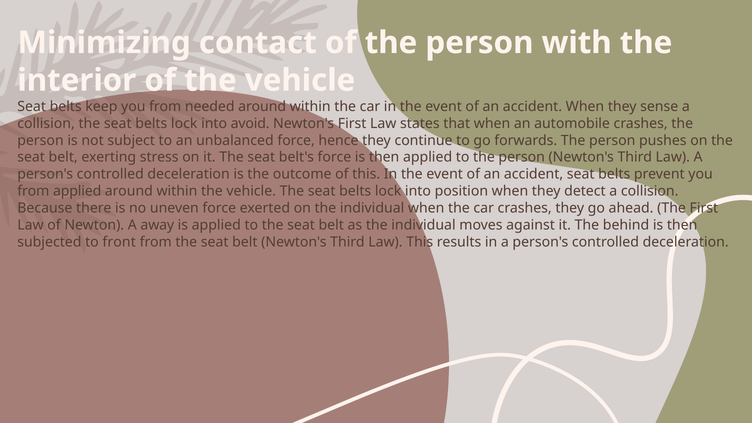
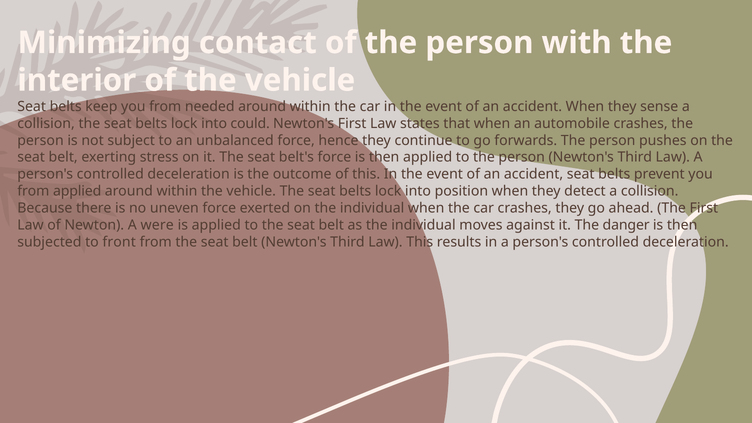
avoid: avoid -> could (250, 123)
away: away -> were (157, 225)
behind: behind -> danger (626, 225)
